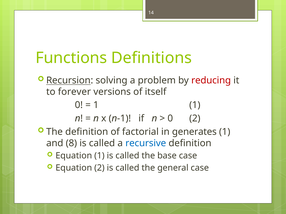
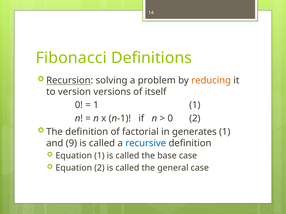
Functions: Functions -> Fibonacci (71, 58)
reducing colour: red -> orange (211, 81)
forever: forever -> version (74, 92)
8: 8 -> 9 (71, 143)
